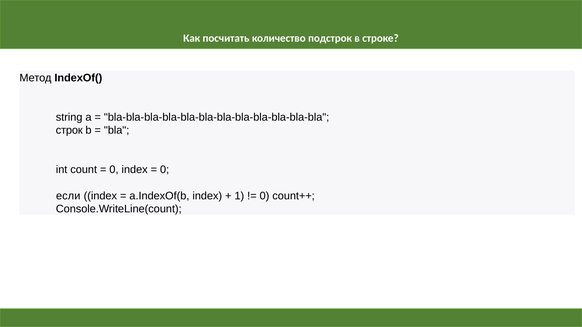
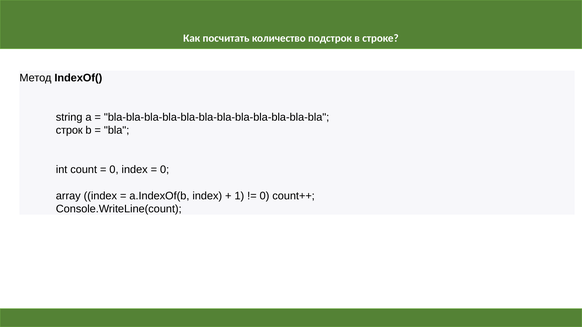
если: если -> array (68, 196)
